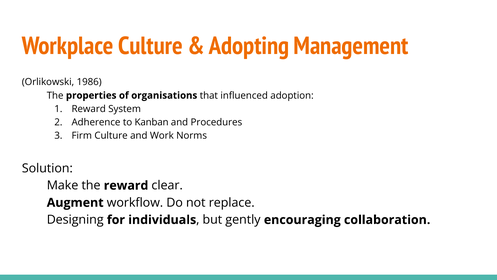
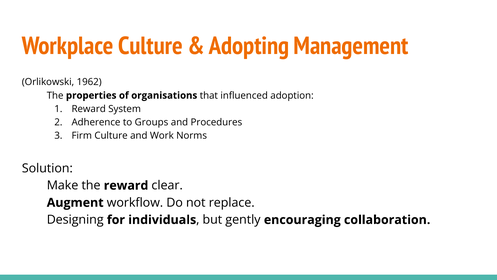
1986: 1986 -> 1962 (89, 82)
Kanban: Kanban -> Groups (151, 122)
